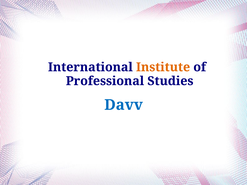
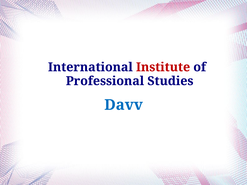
Institute colour: orange -> red (163, 67)
